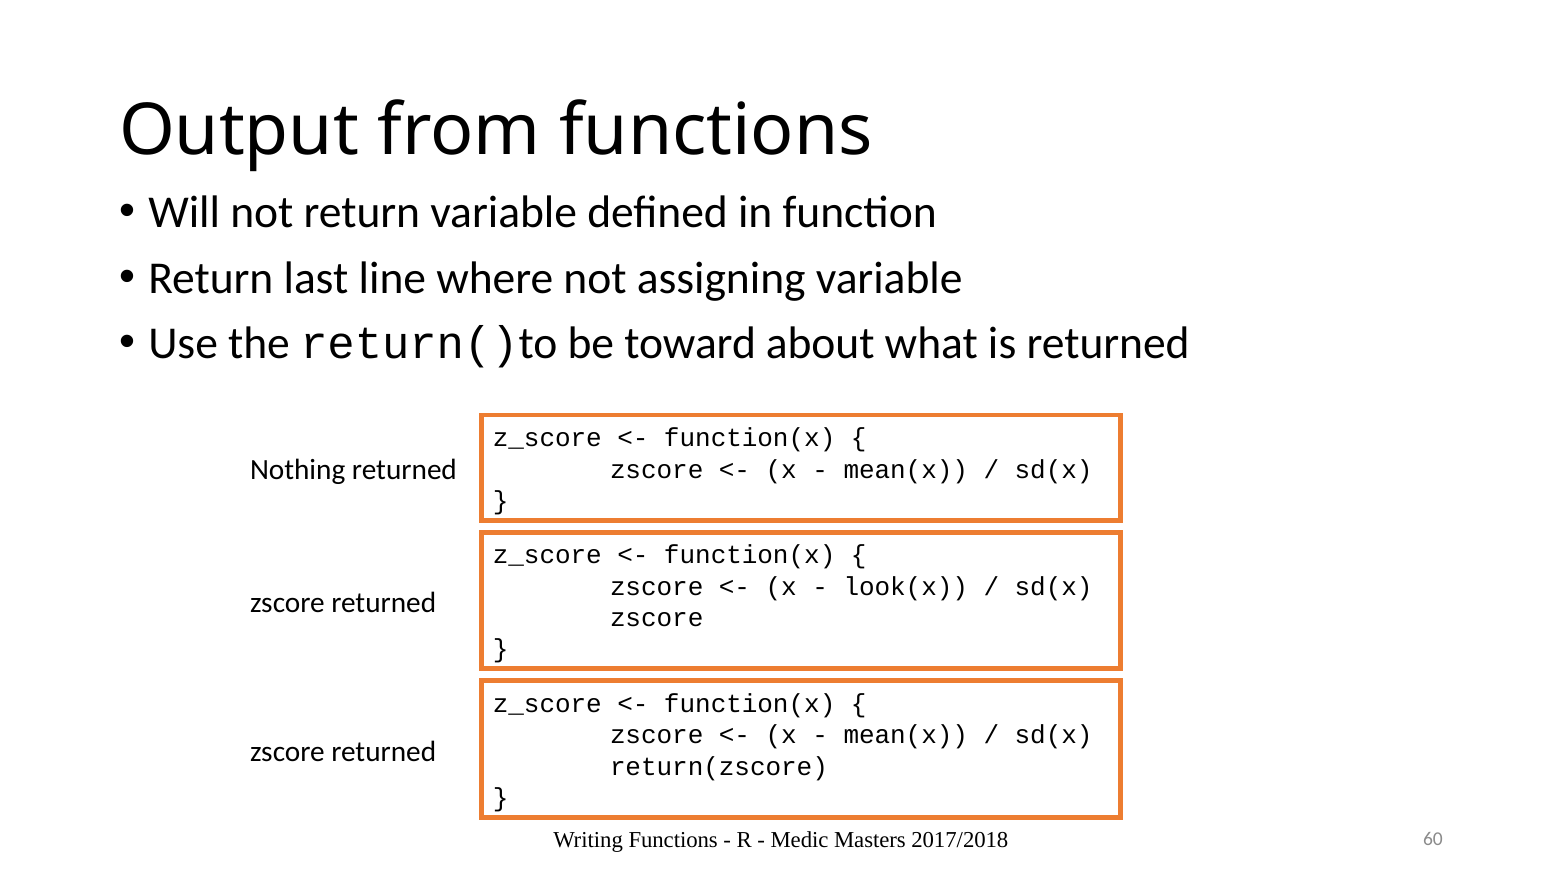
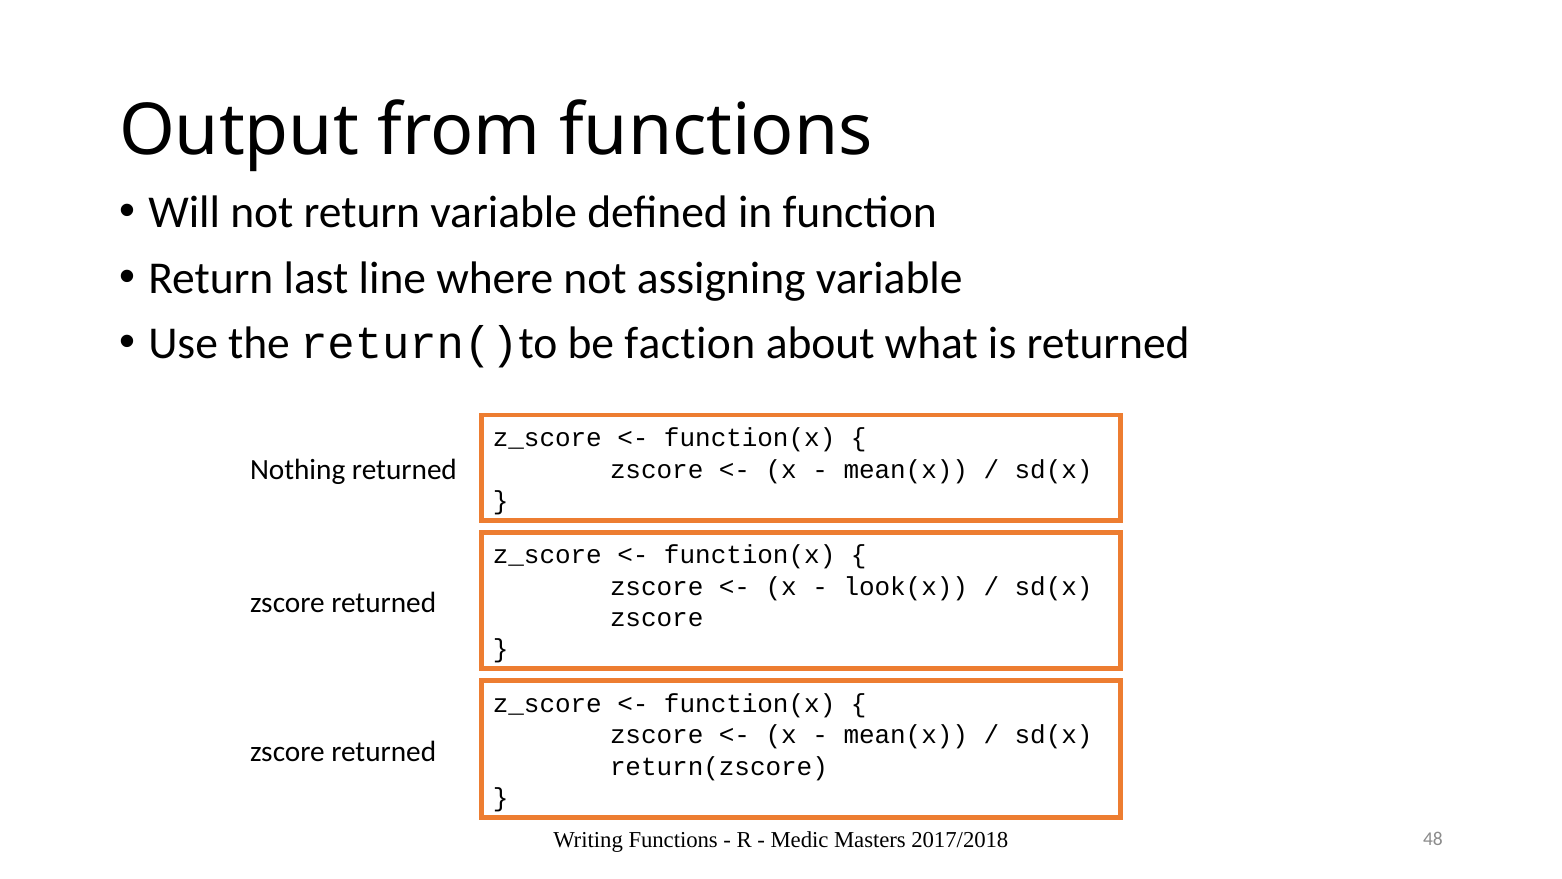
toward: toward -> faction (690, 343)
60: 60 -> 48 (1433, 839)
